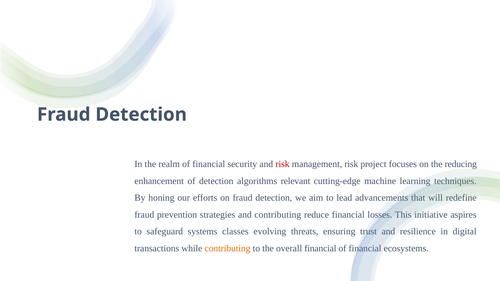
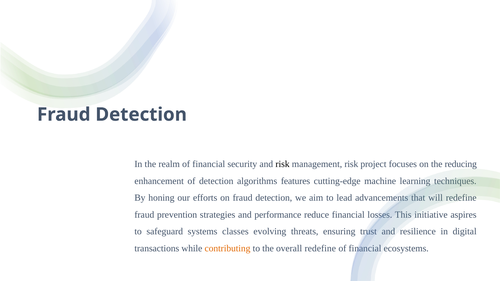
risk colour: red -> black (283, 164)
relevant: relevant -> features (296, 181)
and contributing: contributing -> performance (278, 215)
overall financial: financial -> redefine (320, 249)
